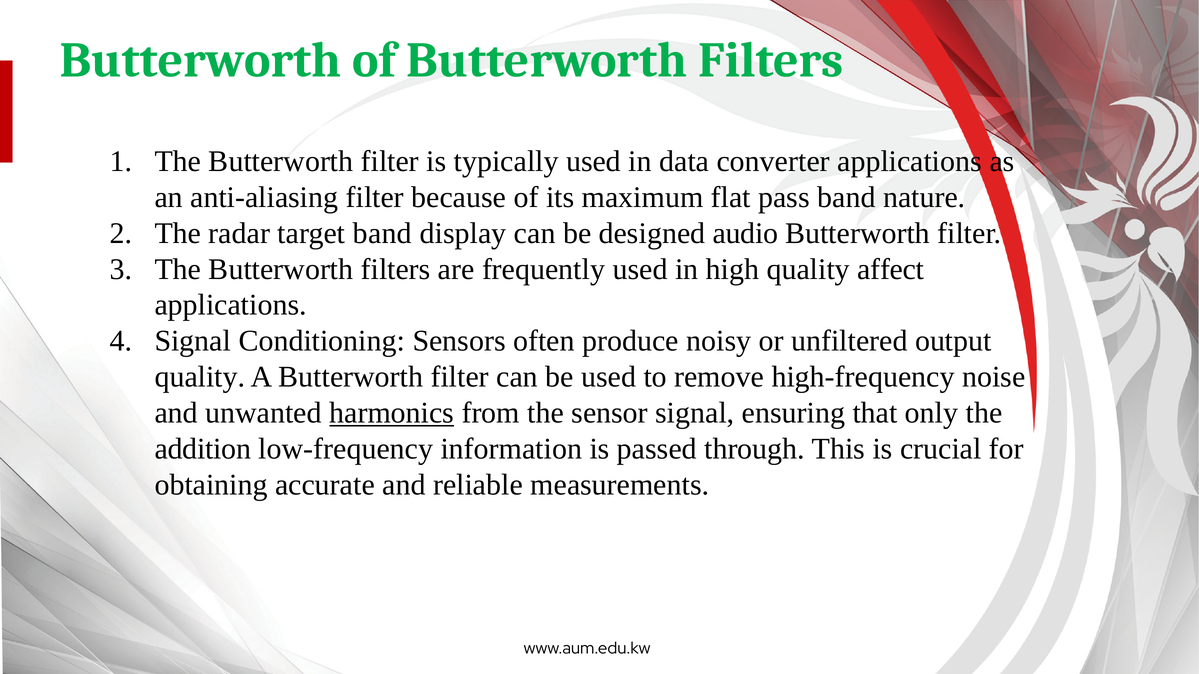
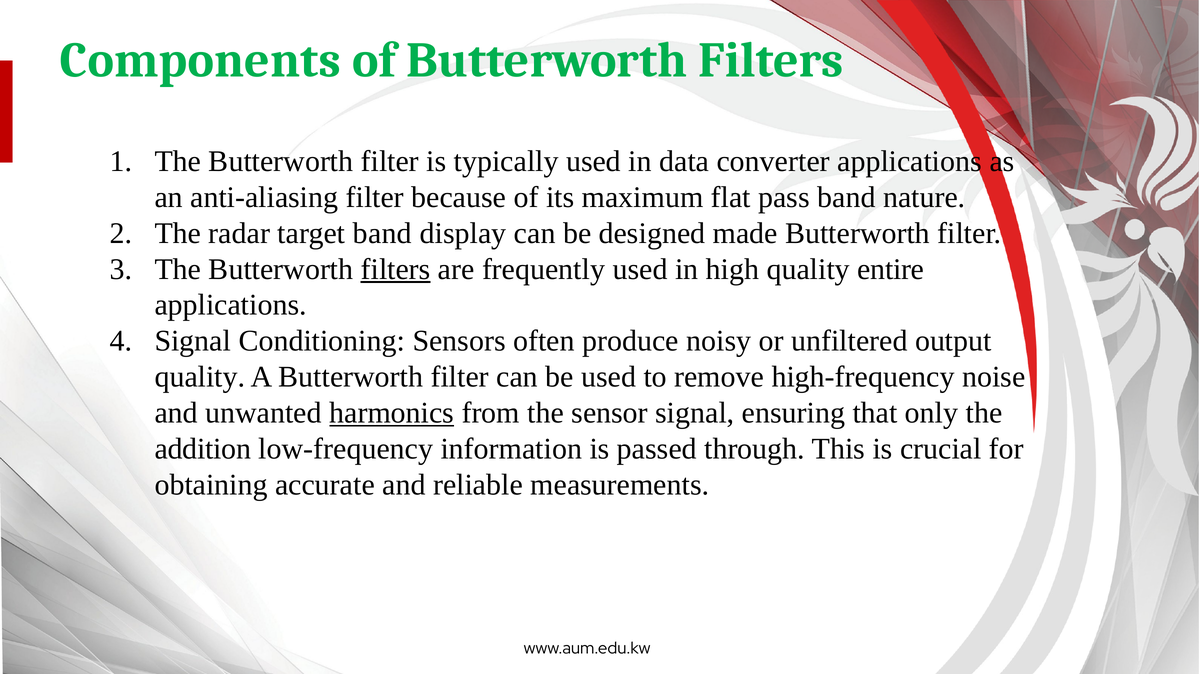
Butterworth: Butterworth -> Components (200, 60)
audio: audio -> made (745, 233)
filters underline: none -> present (396, 269)
affect: affect -> entire (891, 269)
